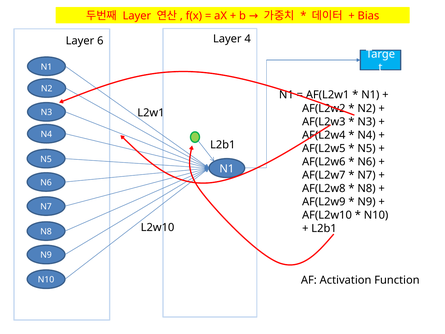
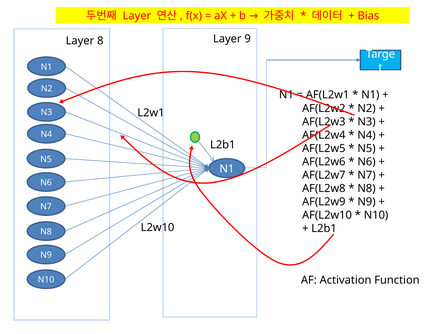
4: 4 -> 9 (248, 39)
6: 6 -> 8 (100, 41)
